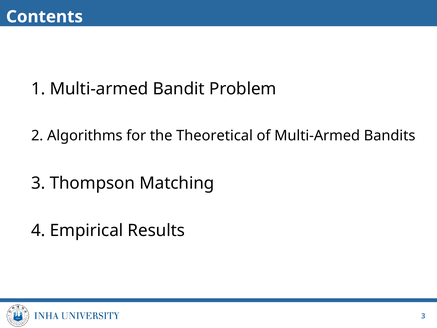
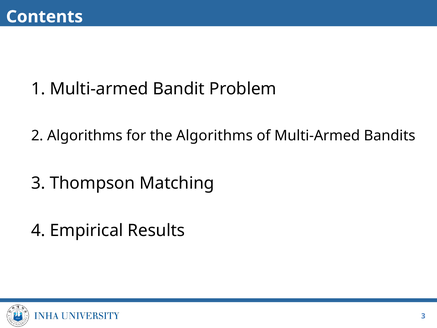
the Theoretical: Theoretical -> Algorithms (214, 136)
